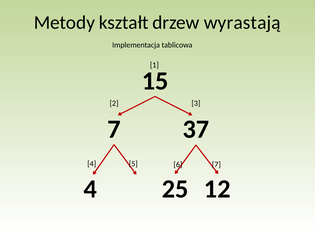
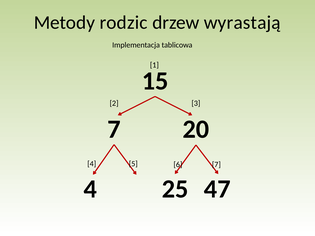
kształt: kształt -> rodzic (124, 23)
37: 37 -> 20 (196, 129)
12: 12 -> 47 (217, 189)
